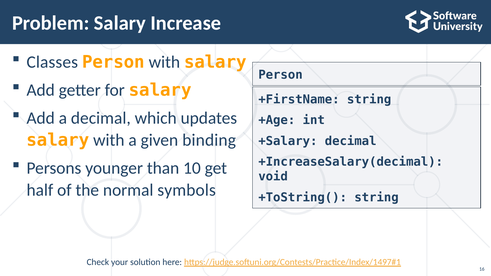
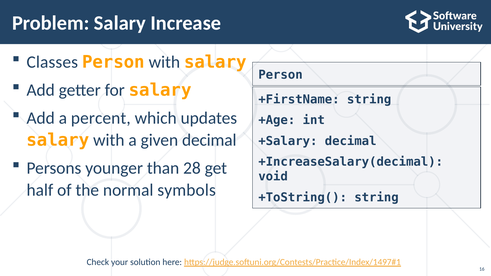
a decimal: decimal -> percent (101, 118)
given binding: binding -> decimal (209, 140)
10: 10 -> 28 (192, 168)
